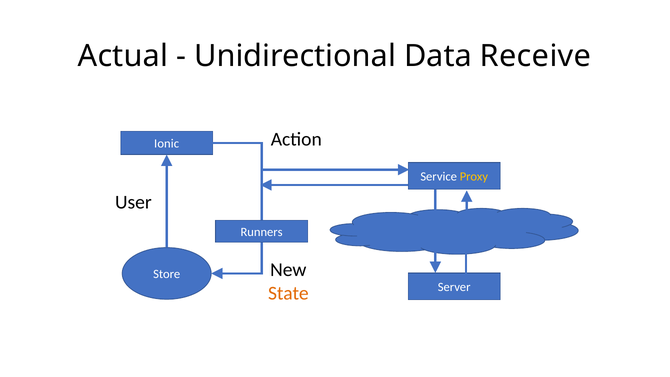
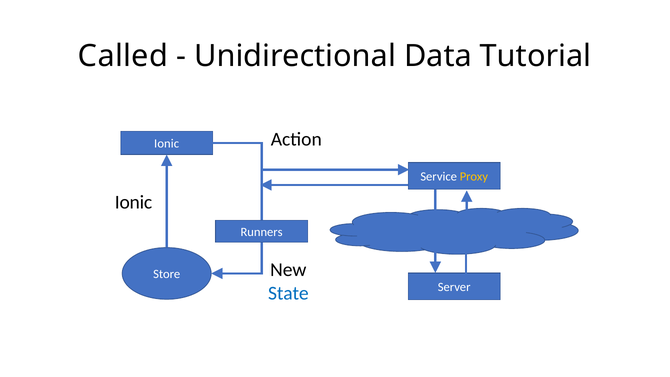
Actual: Actual -> Called (123, 56)
Receive: Receive -> Tutorial (536, 56)
User: User -> Ionic (134, 202)
State colour: orange -> blue (288, 293)
